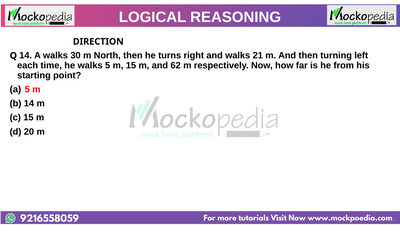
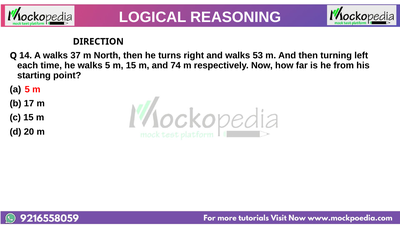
30: 30 -> 37 (76, 56)
21: 21 -> 53 (258, 56)
62: 62 -> 74 (176, 66)
b 14: 14 -> 17 (29, 104)
